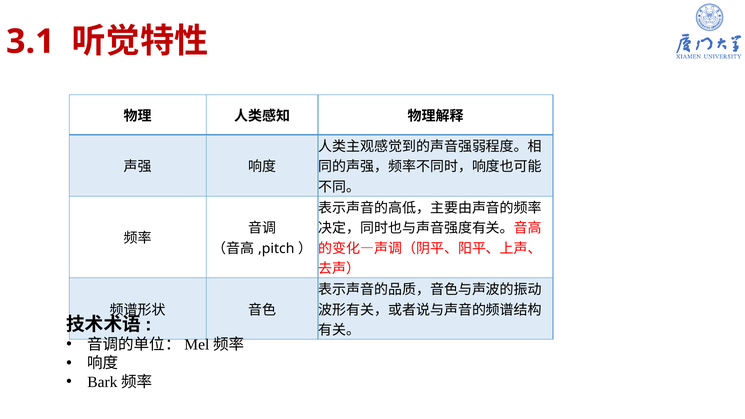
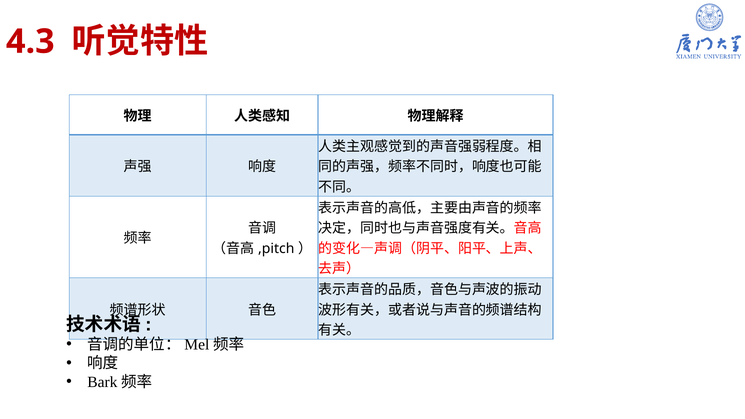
3.1: 3.1 -> 4.3 (30, 42)
